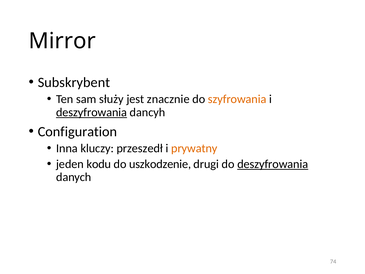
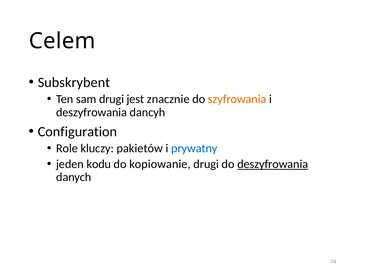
Mirror: Mirror -> Celem (62, 41)
sam służy: służy -> drugi (112, 99)
deszyfrowania underline: present -> none (92, 112)
Inna: Inna -> Role (67, 148)
przeszedł: przeszedł -> pakietów (140, 148)
prywatny colour: orange -> blue (194, 148)
uszkodzenie: uszkodzenie -> kopiowanie (160, 164)
